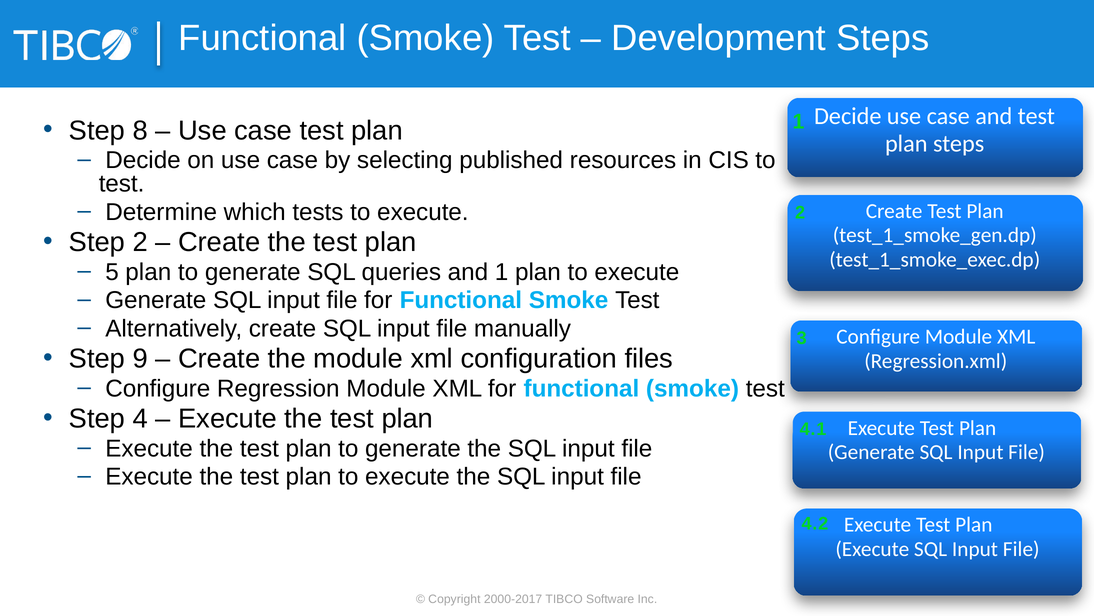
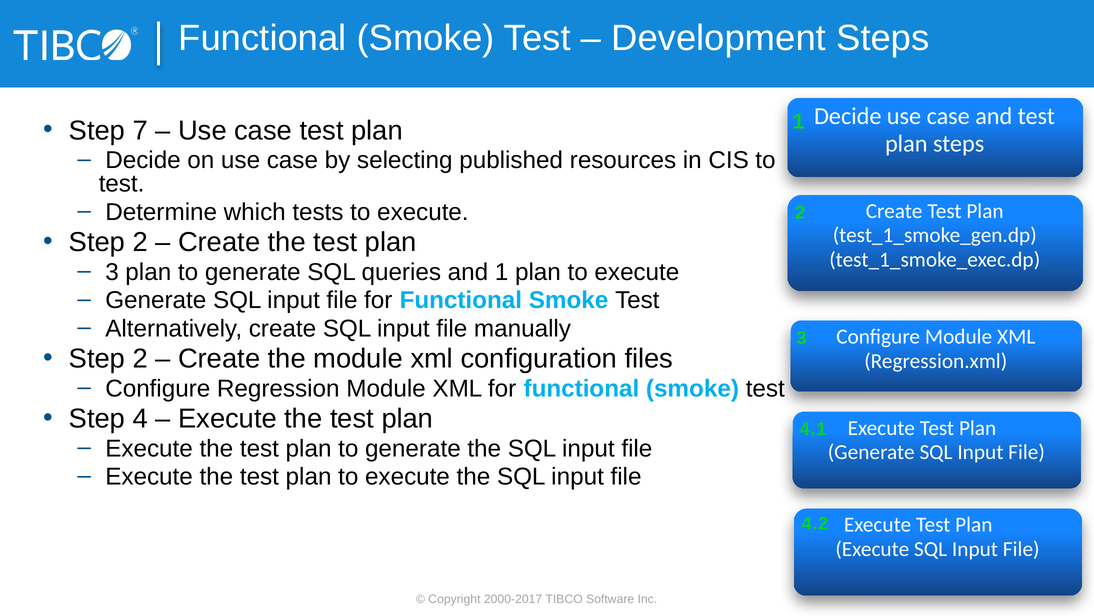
8: 8 -> 7 (140, 130)
5: 5 -> 3 (112, 272)
9: 9 -> 2 (140, 358)
